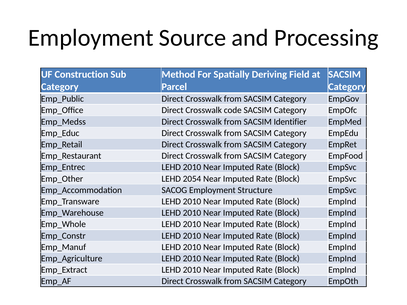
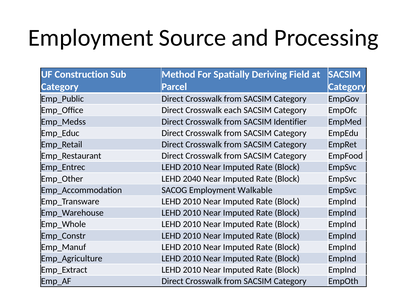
code: code -> each (233, 110)
2054: 2054 -> 2040 (192, 179)
Structure: Structure -> Walkable (255, 190)
